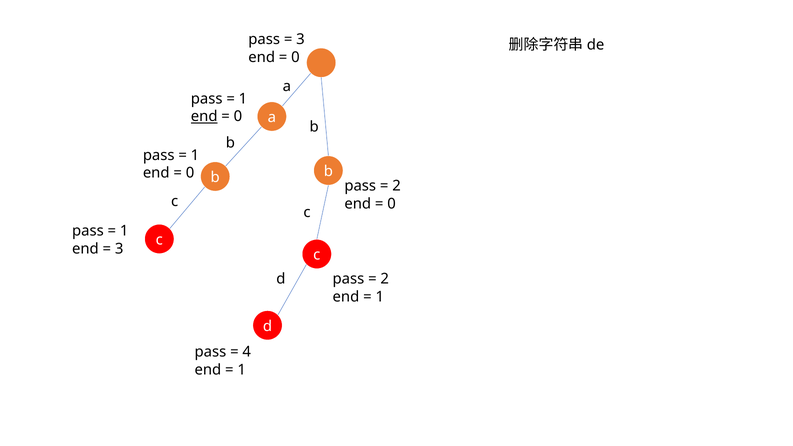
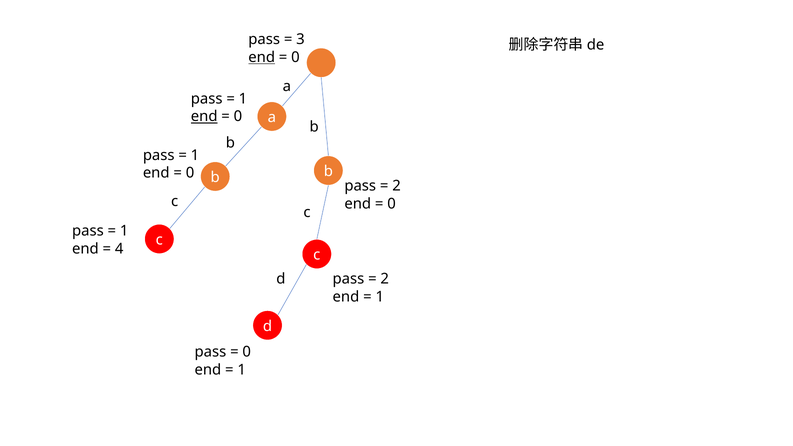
end underline: none -> present (262, 57)
3: 3 -> 4 (119, 249)
4: 4 -> 0 (247, 352)
